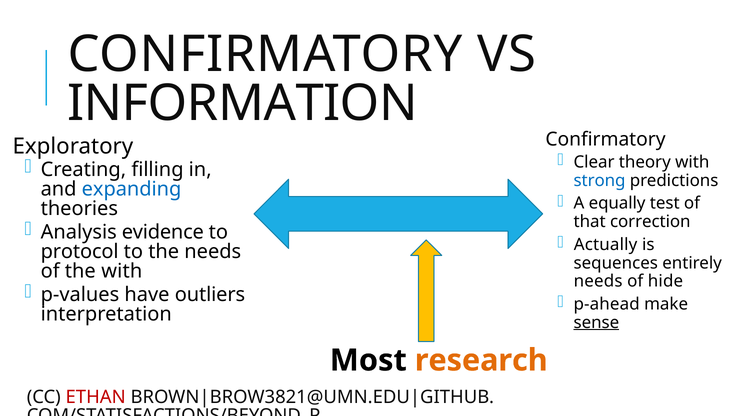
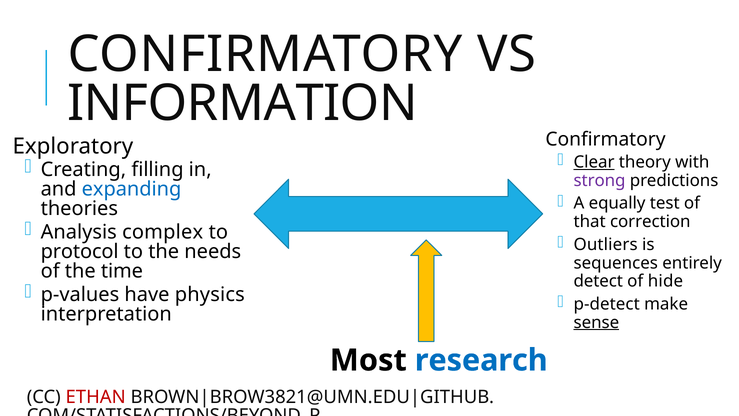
Clear underline: none -> present (594, 162)
strong colour: blue -> purple (600, 180)
evidence: evidence -> complex (163, 232)
Actually: Actually -> Outliers (606, 244)
the with: with -> time (122, 271)
needs: needs -> detect (598, 281)
outliers: outliers -> physics (210, 294)
p-ahead: p-ahead -> p-detect (607, 304)
research colour: orange -> blue (481, 360)
